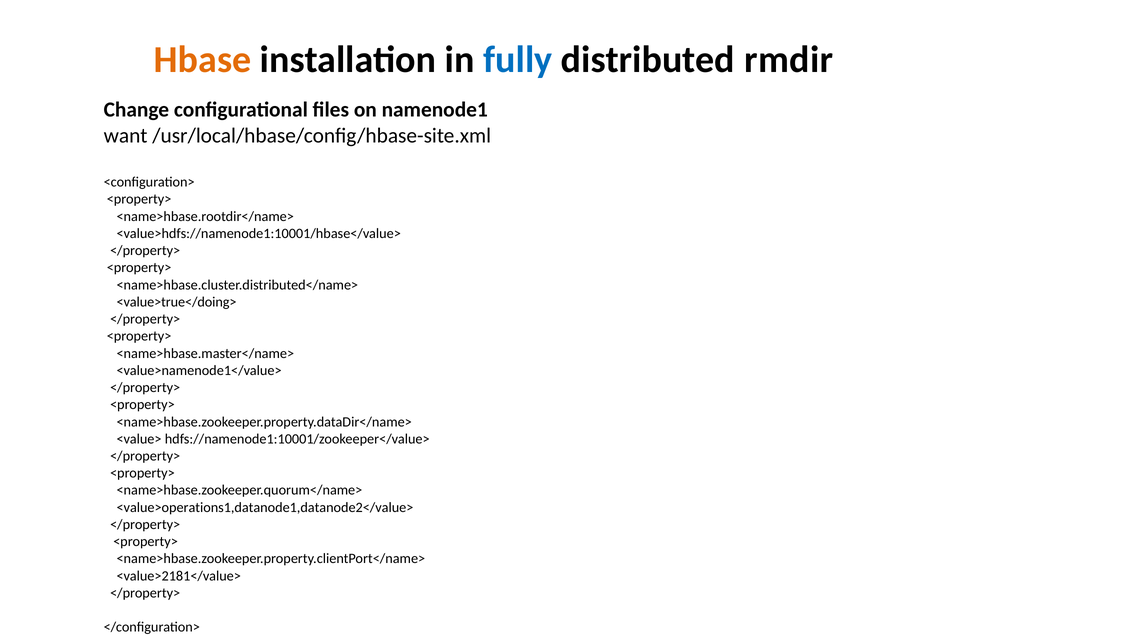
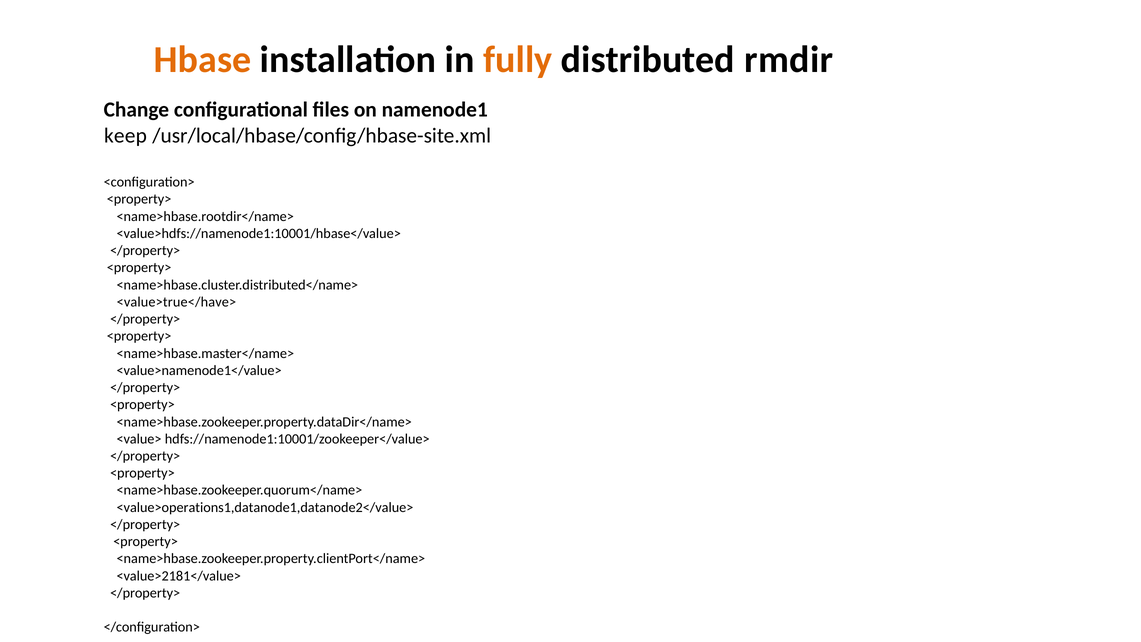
fully colour: blue -> orange (518, 60)
want: want -> keep (125, 136)
<value>true</doing>: <value>true</doing> -> <value>true</have> (176, 302)
